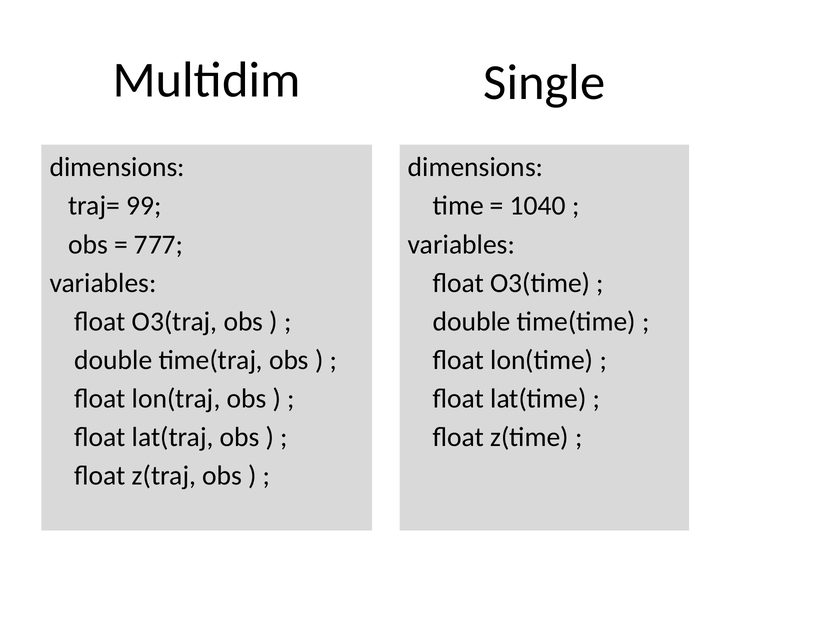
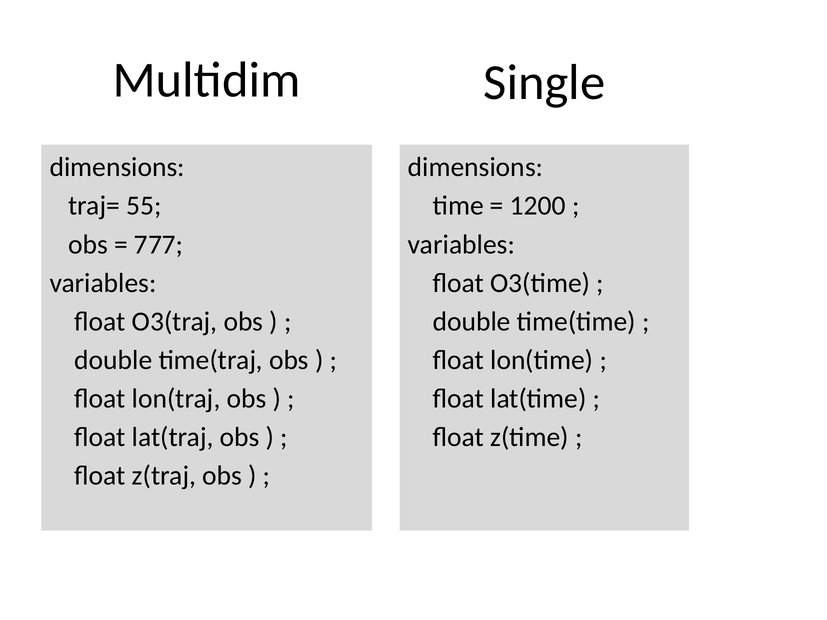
99: 99 -> 55 (144, 206)
1040: 1040 -> 1200 (538, 206)
